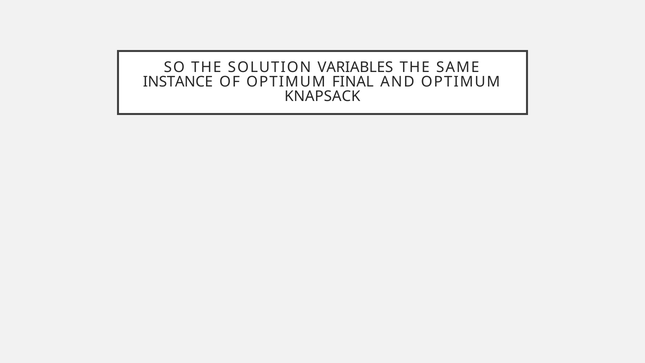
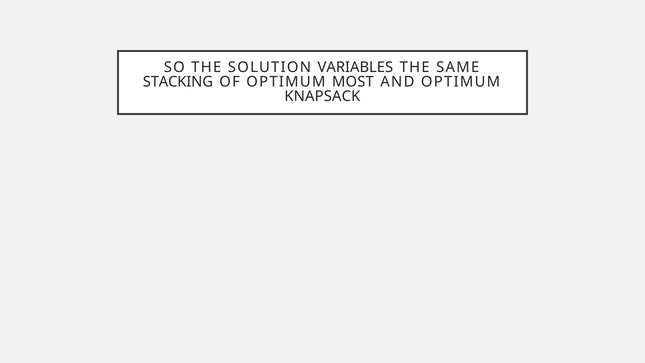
INSTANCE: INSTANCE -> STACKING (178, 82)
FINAL: FINAL -> MOST (353, 82)
